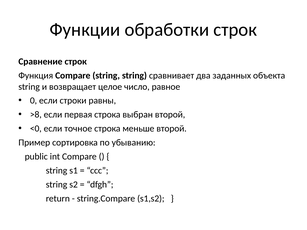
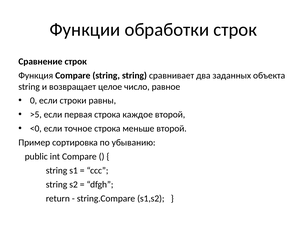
>8: >8 -> >5 (36, 115)
выбран: выбран -> каждое (138, 115)
